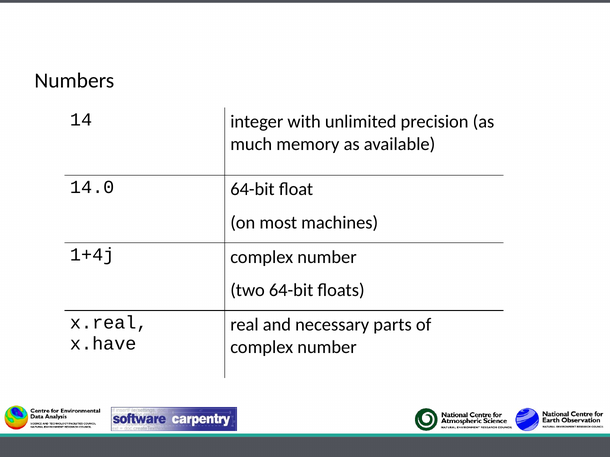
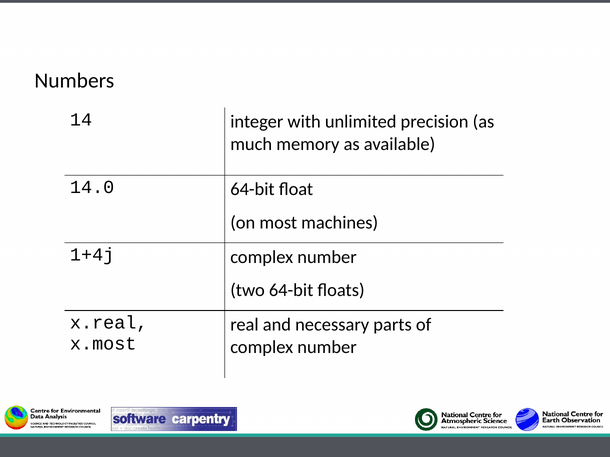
x.have: x.have -> x.most (103, 344)
